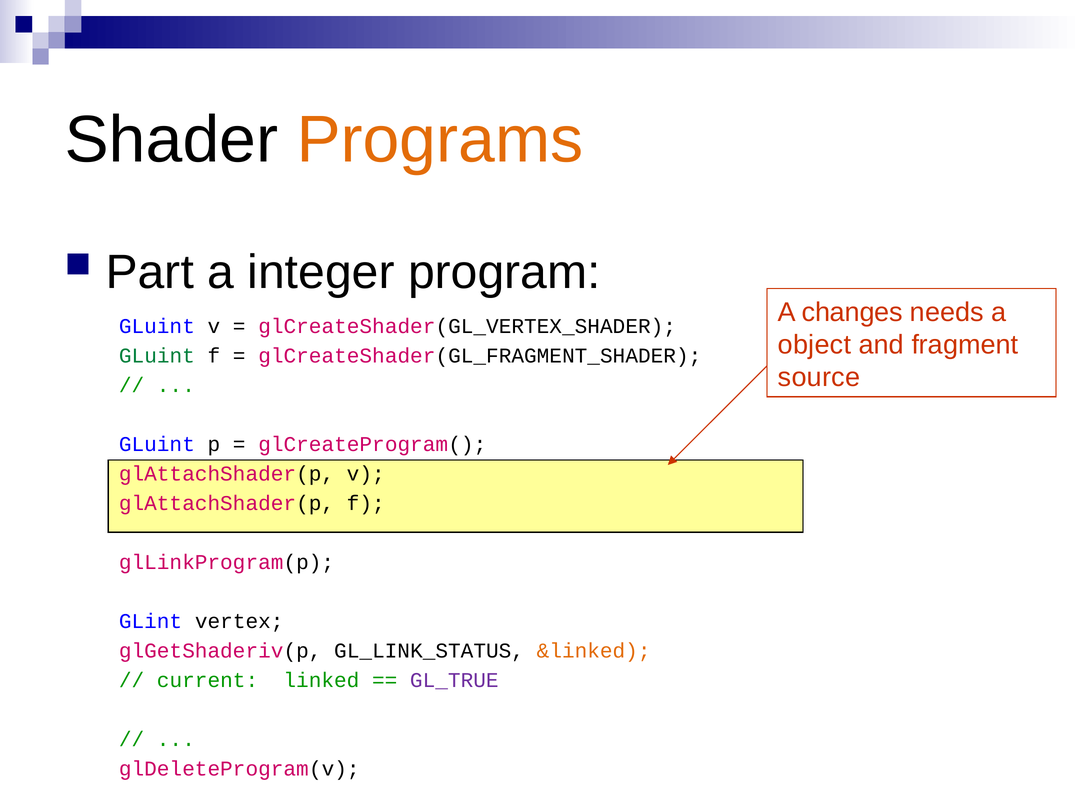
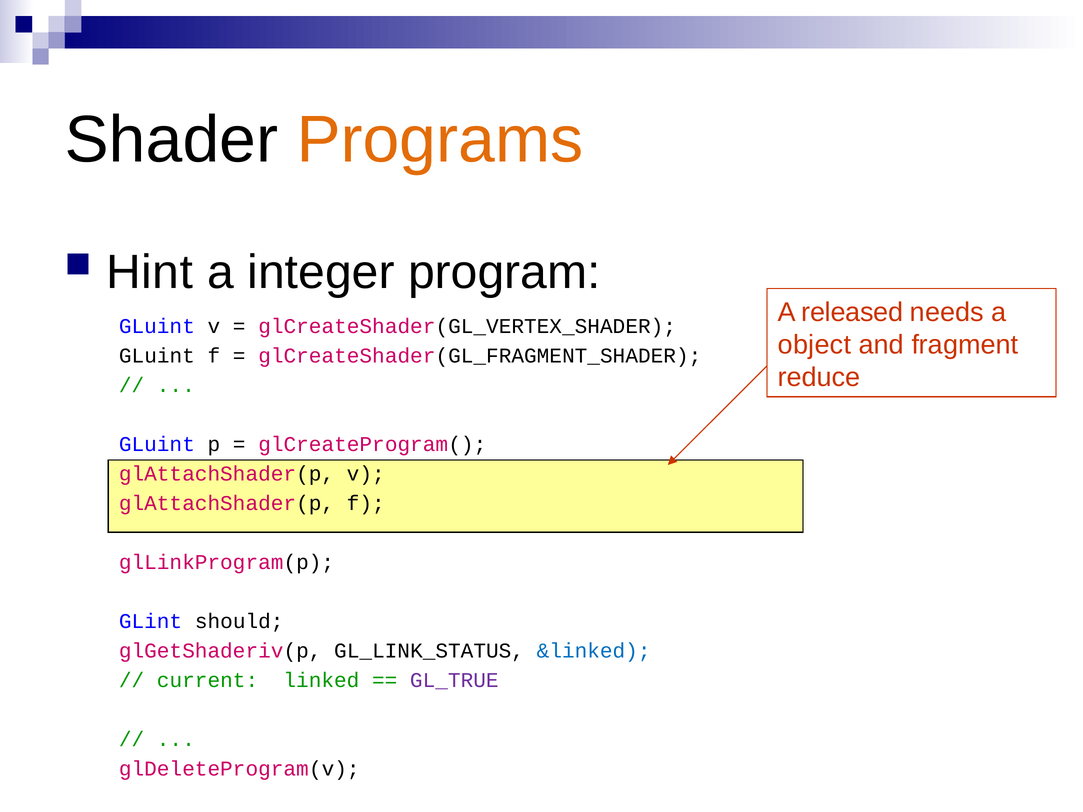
Part: Part -> Hint (150, 272)
changes: changes -> released (852, 312)
GLuint colour: green -> black (157, 356)
source: source -> reduce (819, 377)
vertex: vertex -> should (239, 621)
&linked colour: orange -> blue (594, 651)
